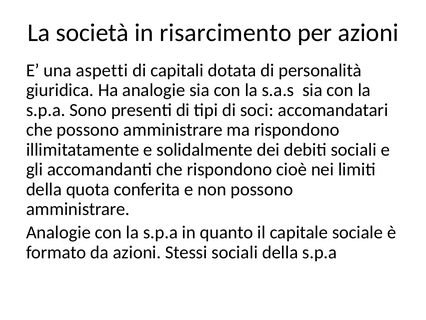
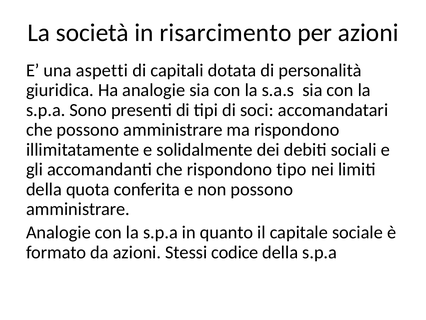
cioè: cioè -> tipo (291, 169)
Stessi sociali: sociali -> codice (235, 252)
